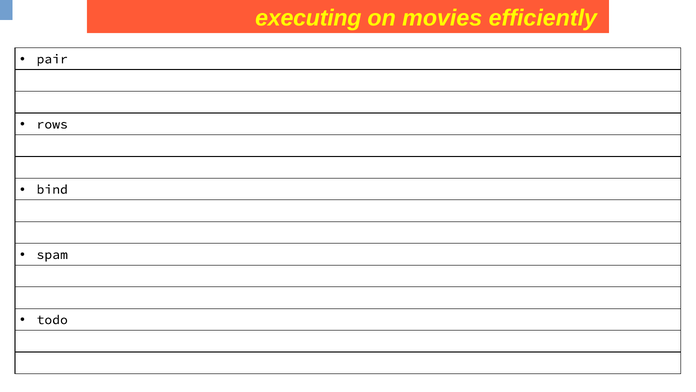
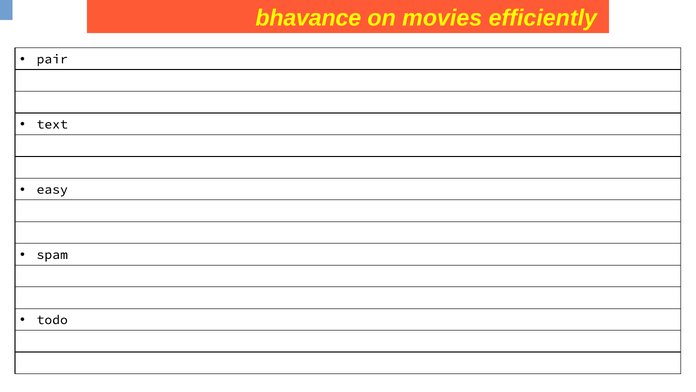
executing: executing -> bhavance (308, 18)
rows: rows -> text (52, 124)
bind: bind -> easy (52, 189)
